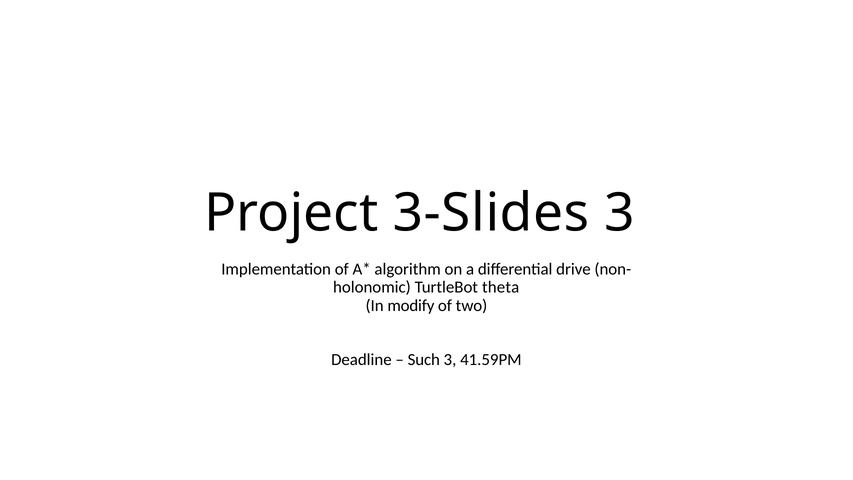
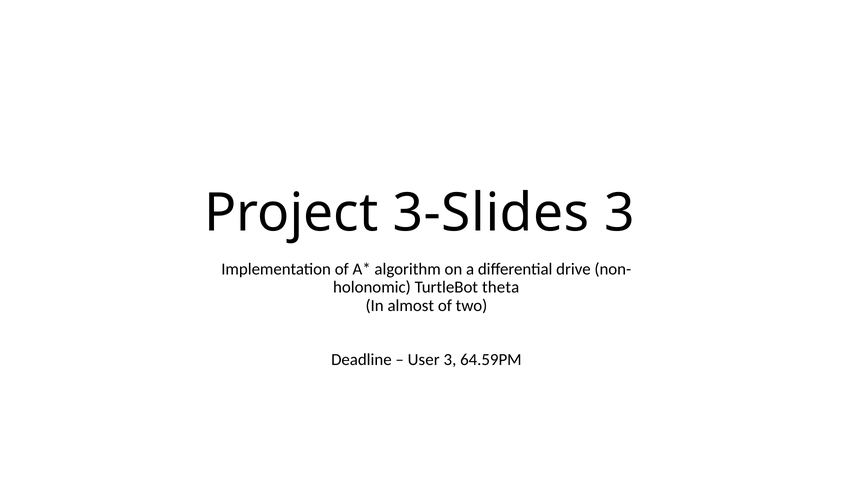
modify: modify -> almost (411, 305)
Such: Such -> User (424, 360)
41.59PM: 41.59PM -> 64.59PM (491, 360)
